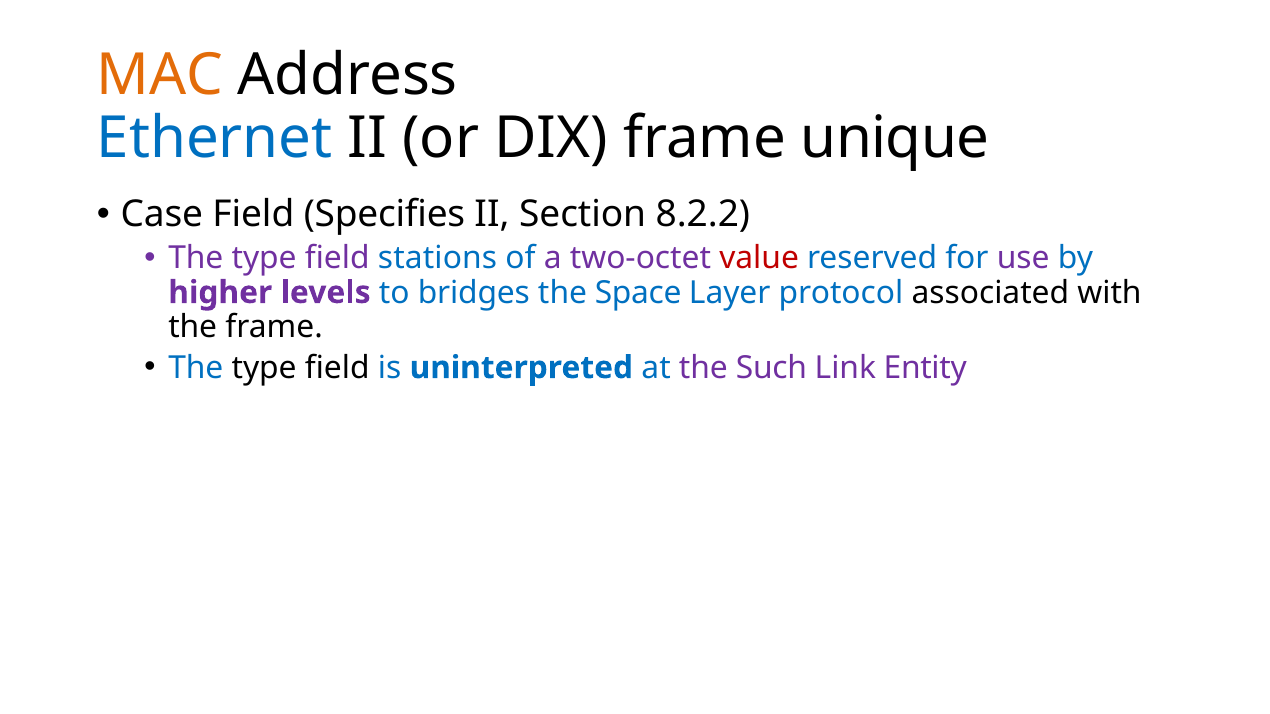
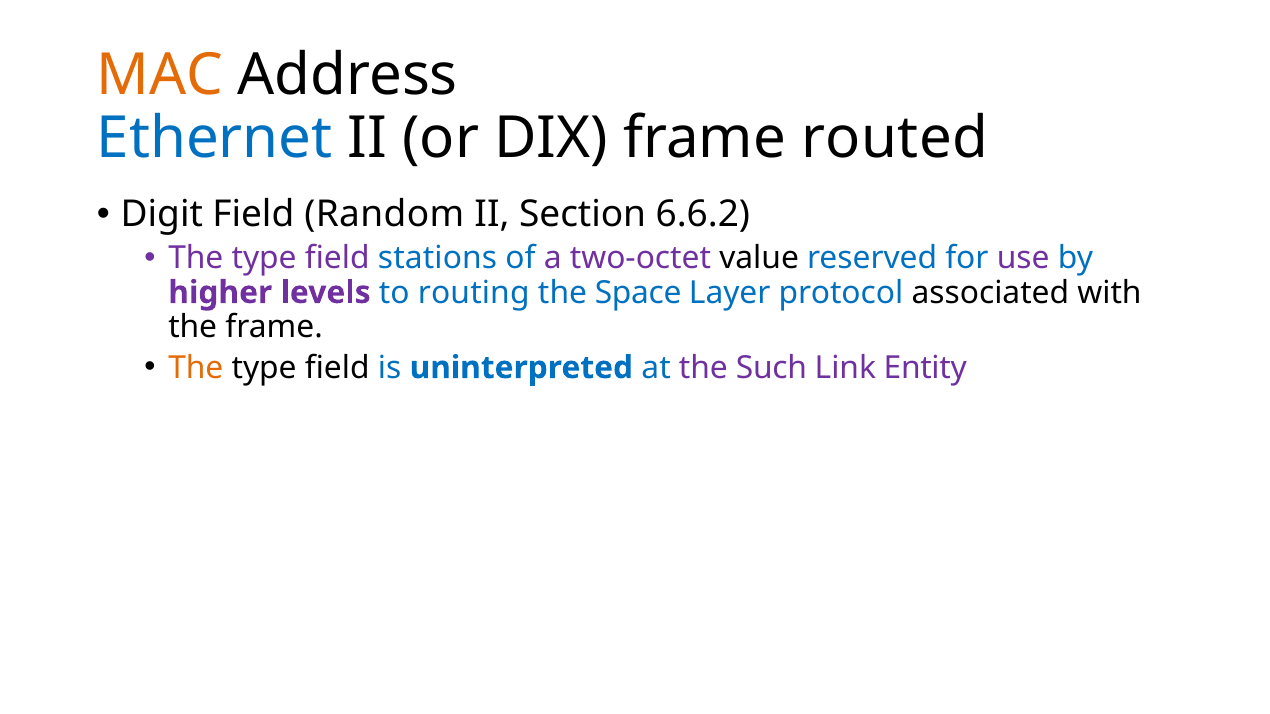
unique: unique -> routed (895, 138)
Case: Case -> Digit (162, 215)
Specifies: Specifies -> Random (384, 215)
8.2.2: 8.2.2 -> 6.6.2 (703, 215)
value colour: red -> black (759, 258)
bridges: bridges -> routing (474, 293)
The colour: blue -> orange (196, 368)
